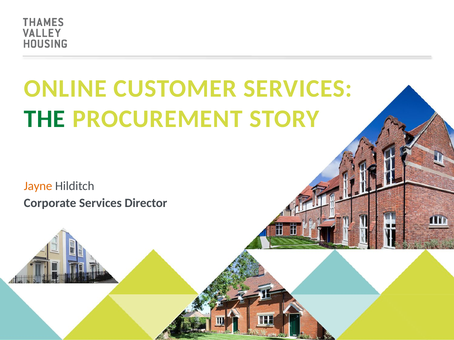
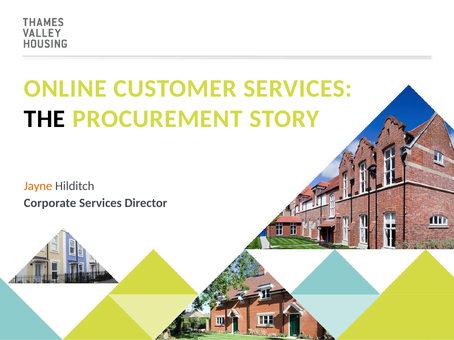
THE colour: green -> black (45, 119)
